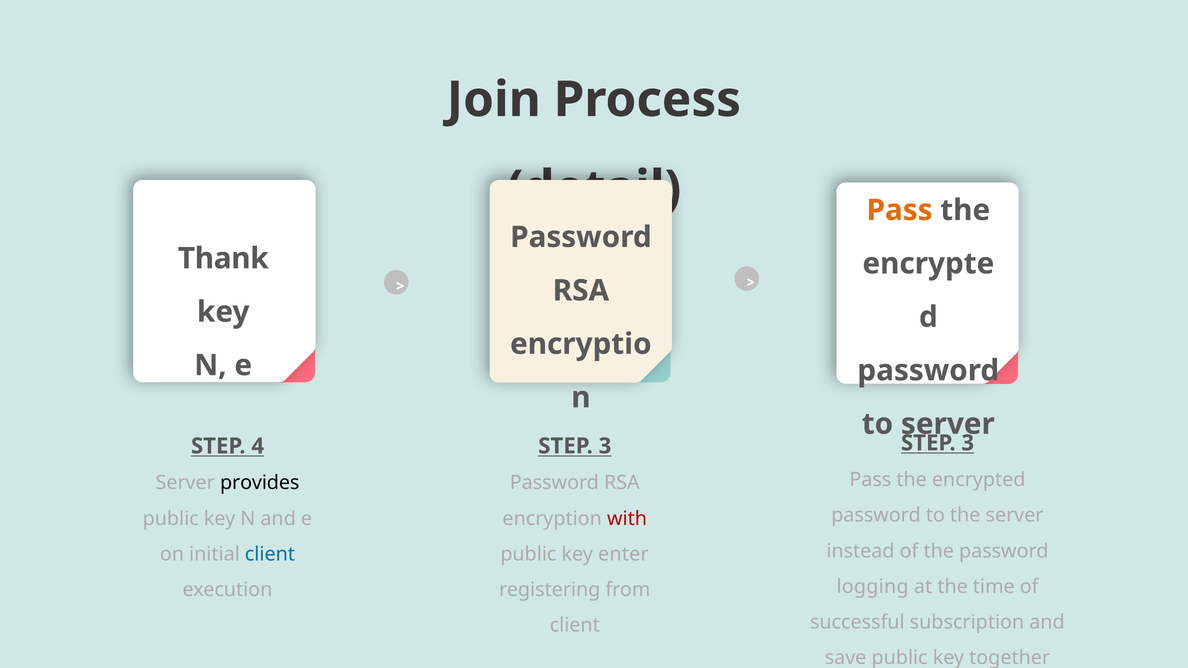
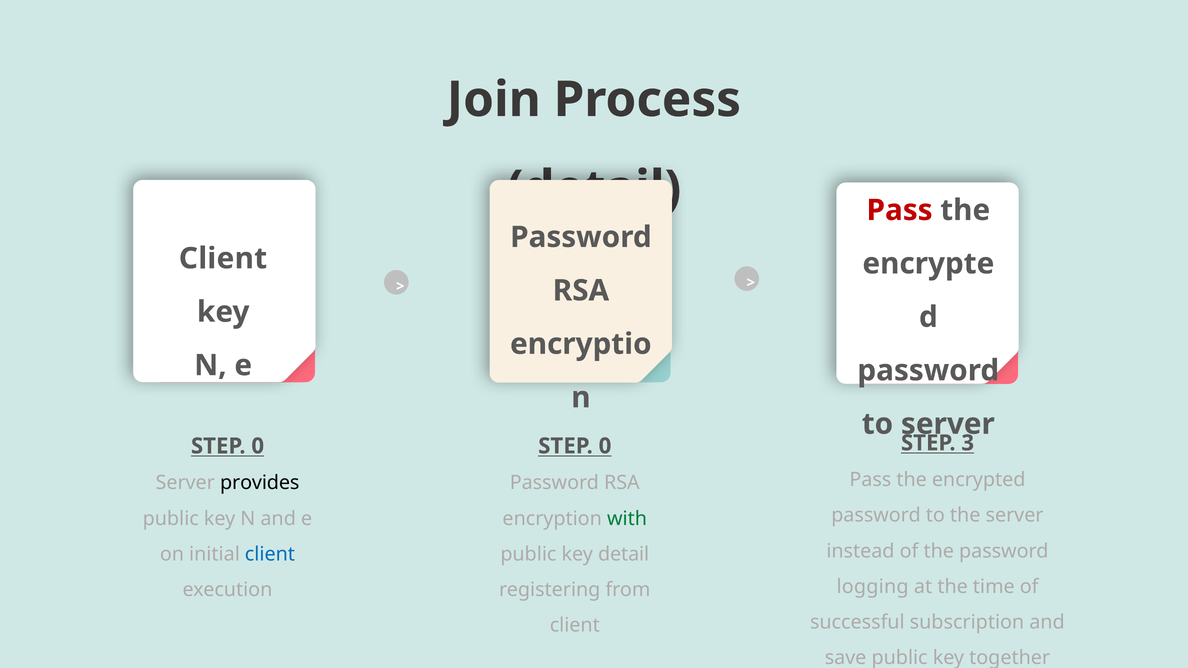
Pass colour: orange -> red (900, 210)
Thank: Thank -> Client (223, 259)
3: 3 -> 0 (605, 446)
4: 4 -> 0 (258, 446)
with colour: red -> green (627, 519)
key enter: enter -> detail (624, 554)
